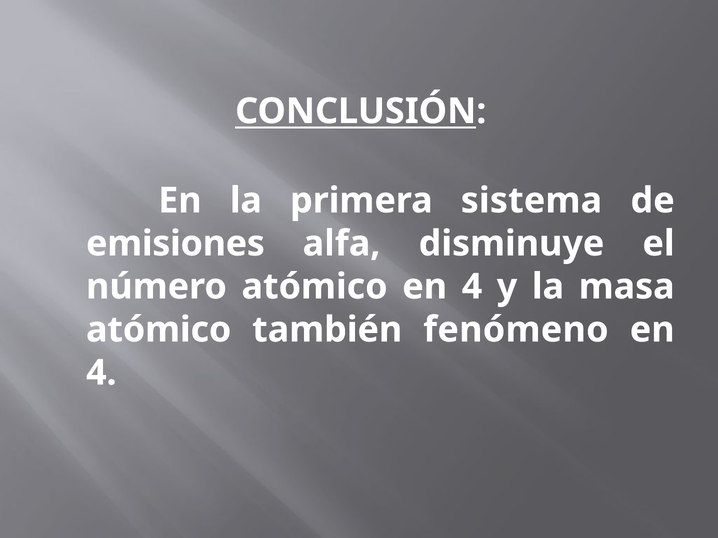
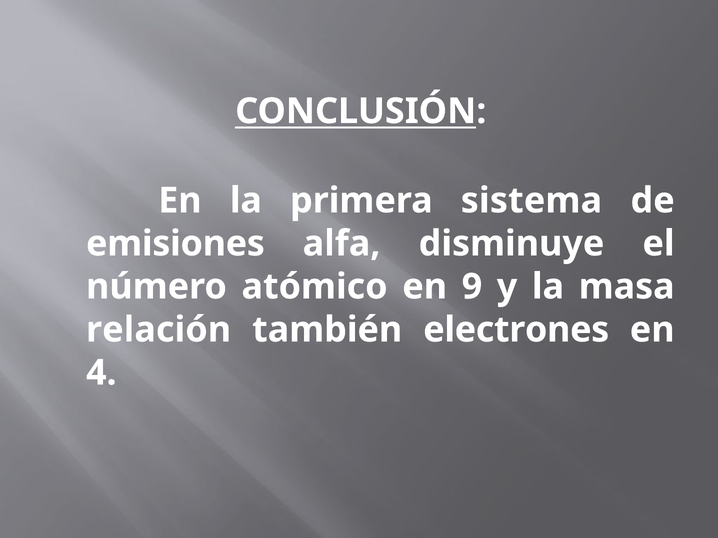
atómico en 4: 4 -> 9 (472, 287)
atómico: atómico -> relación (159, 330)
fenómeno: fenómeno -> electrones (516, 330)
